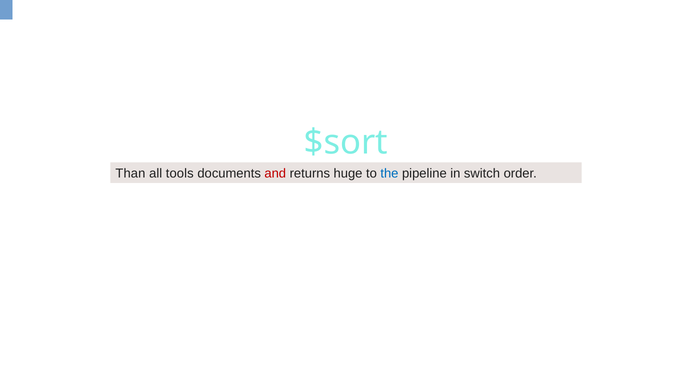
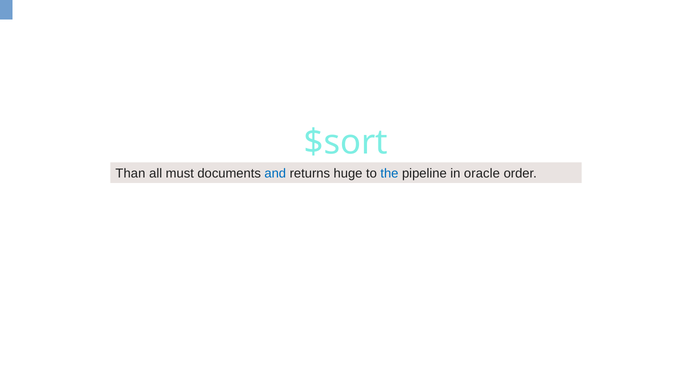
tools: tools -> must (180, 174)
and colour: red -> blue (275, 174)
switch: switch -> oracle (482, 174)
